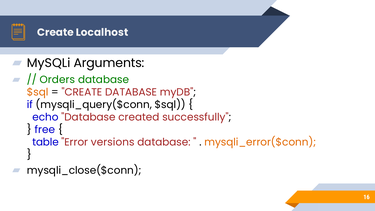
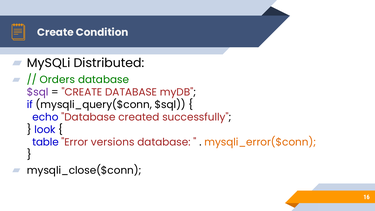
Localhost: Localhost -> Condition (102, 33)
Arguments: Arguments -> Distributed (109, 63)
$sql colour: orange -> purple (38, 92)
free: free -> look (45, 130)
